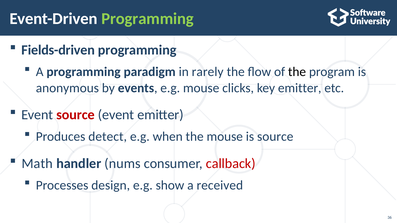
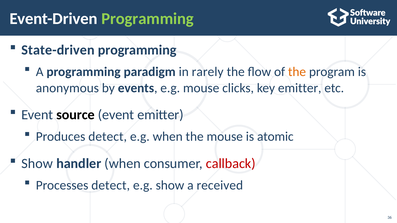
Fields-driven: Fields-driven -> State-driven (58, 50)
the colour: black -> orange (297, 72)
source colour: red -> black (75, 115)
is source: source -> atomic (275, 137)
Math: Math -> Show (37, 164)
handler nums: nums -> when (123, 164)
Processes design: design -> detect (111, 185)
